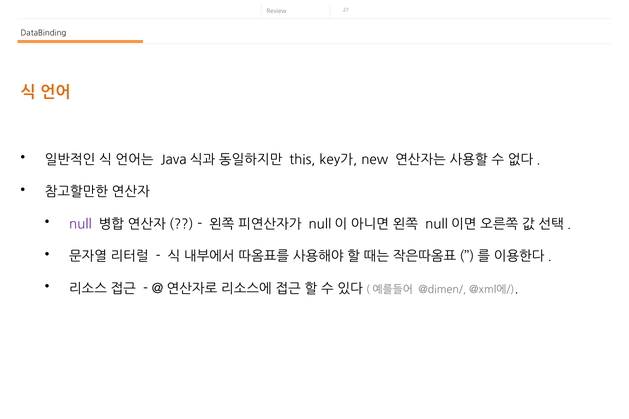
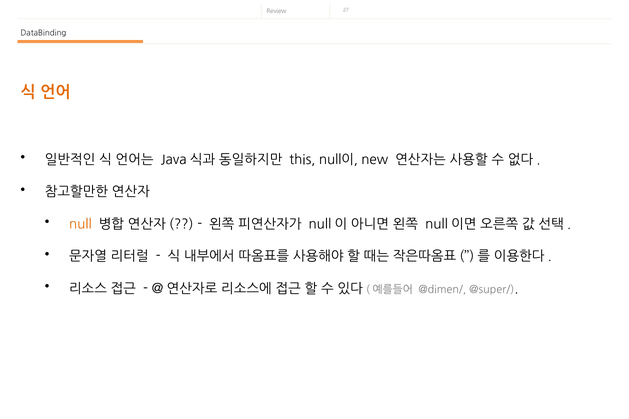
this key가: key가 -> null이 (338, 160)
null colour: purple -> orange (80, 224)
@xml에/: @xml에/ -> @super/ (492, 290)
